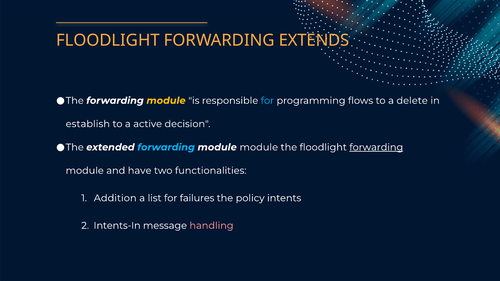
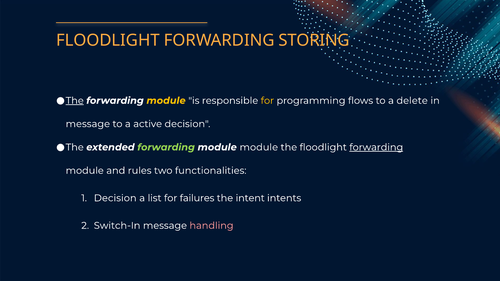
EXTENDS: EXTENDS -> STORING (314, 41)
The underline: none -> present (75, 101)
for colour: light blue -> yellow (267, 101)
establish: establish -> message (88, 124)
forwarding colour: light blue -> light green (166, 147)
have: have -> rules (140, 171)
Addition: Addition -> Decision (115, 198)
policy: policy -> intent (250, 198)
Intents-In: Intents-In -> Switch-In (117, 226)
